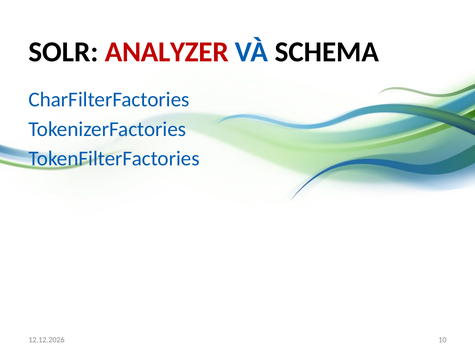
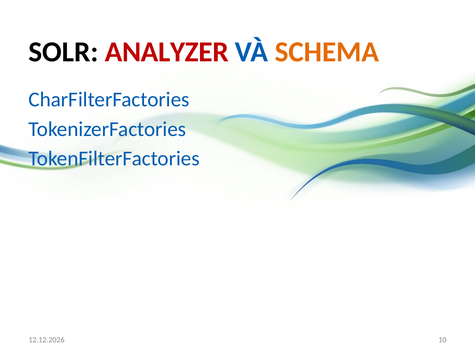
SCHEMA colour: black -> orange (327, 52)
